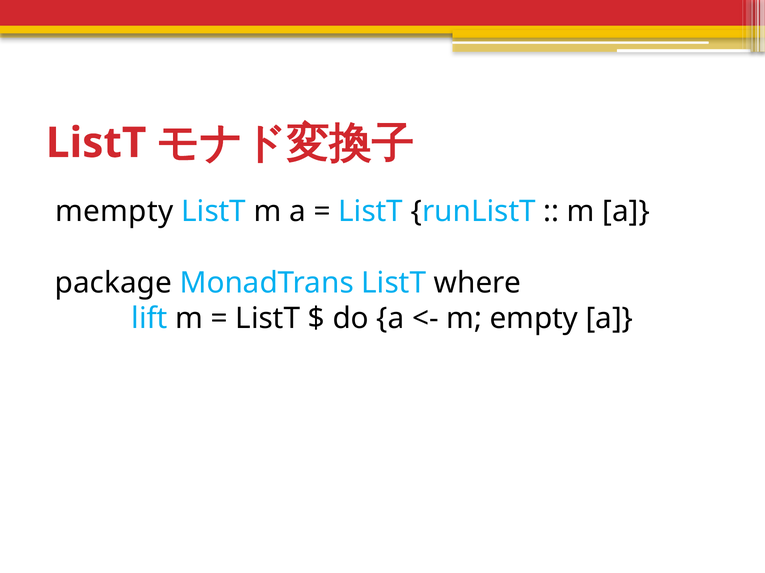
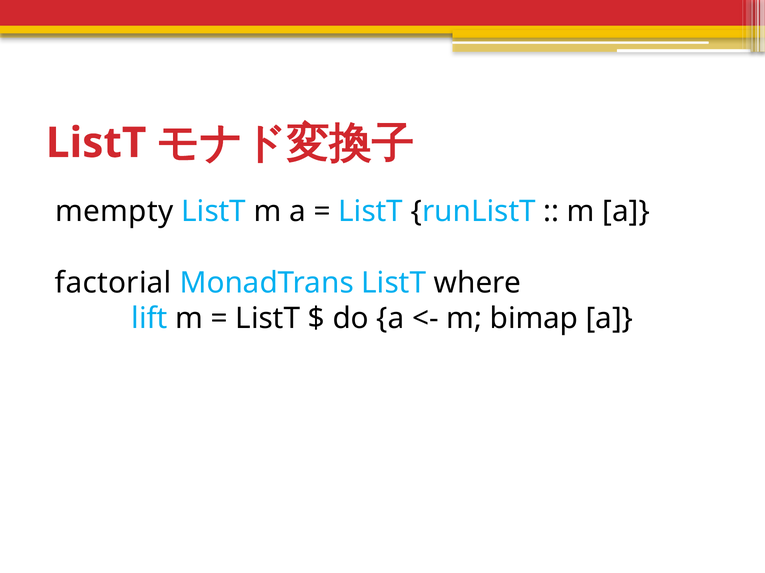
package: package -> factorial (113, 283)
empty: empty -> bimap (534, 319)
